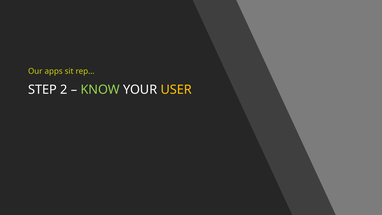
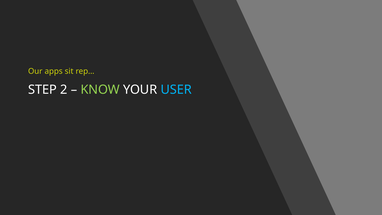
USER colour: yellow -> light blue (176, 90)
